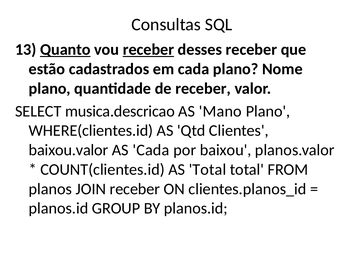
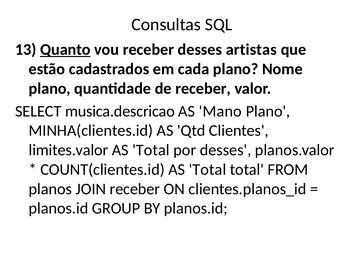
receber underline: present -> none (148, 50)
desses receber: receber -> artistas (251, 50)
WHERE(clientes.id: WHERE(clientes.id -> MINHA(clientes.id (91, 131)
baixou.valor: baixou.valor -> limites.valor (68, 150)
Cada: Cada -> Total (151, 150)
por baixou: baixou -> desses (226, 150)
